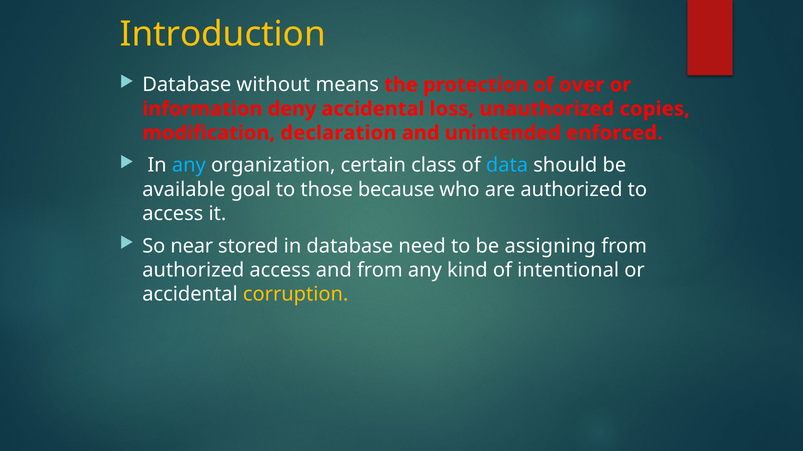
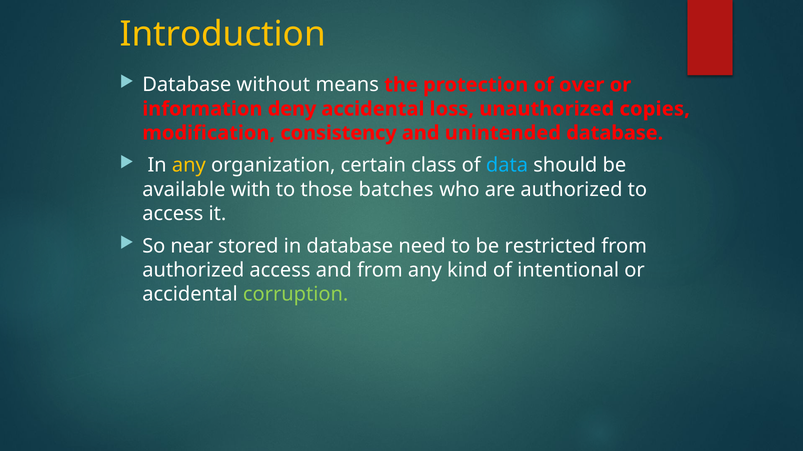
declaration: declaration -> consistency (339, 133)
unintended enforced: enforced -> database (615, 133)
any colour: light blue -> yellow (189, 166)
goal: goal -> with (251, 190)
because: because -> batches (396, 190)
assigning: assigning -> restricted (550, 246)
corruption colour: yellow -> light green (296, 294)
